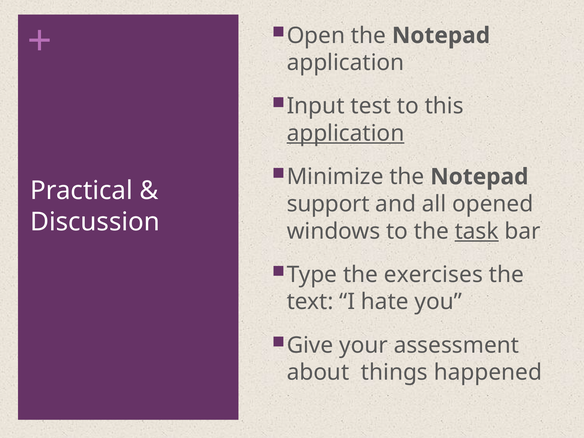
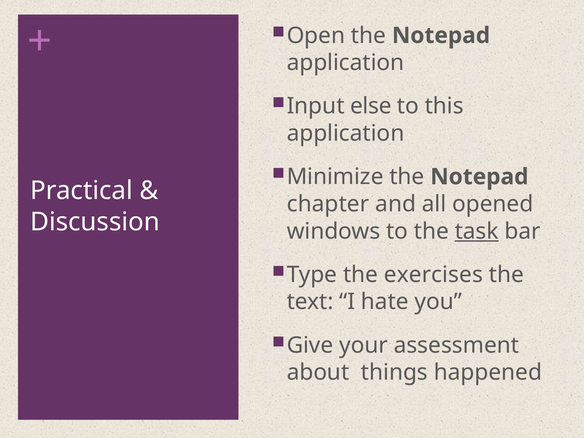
test: test -> else (371, 106)
application underline: present -> none (346, 133)
support: support -> chapter (328, 204)
